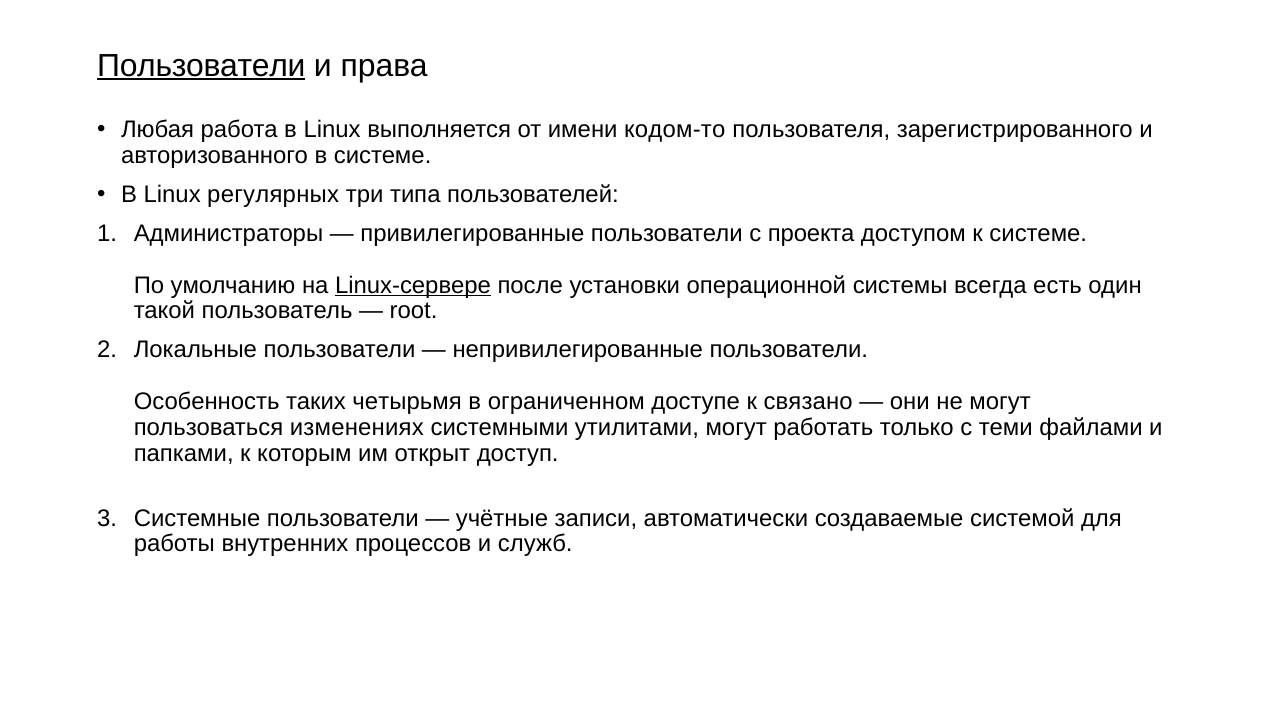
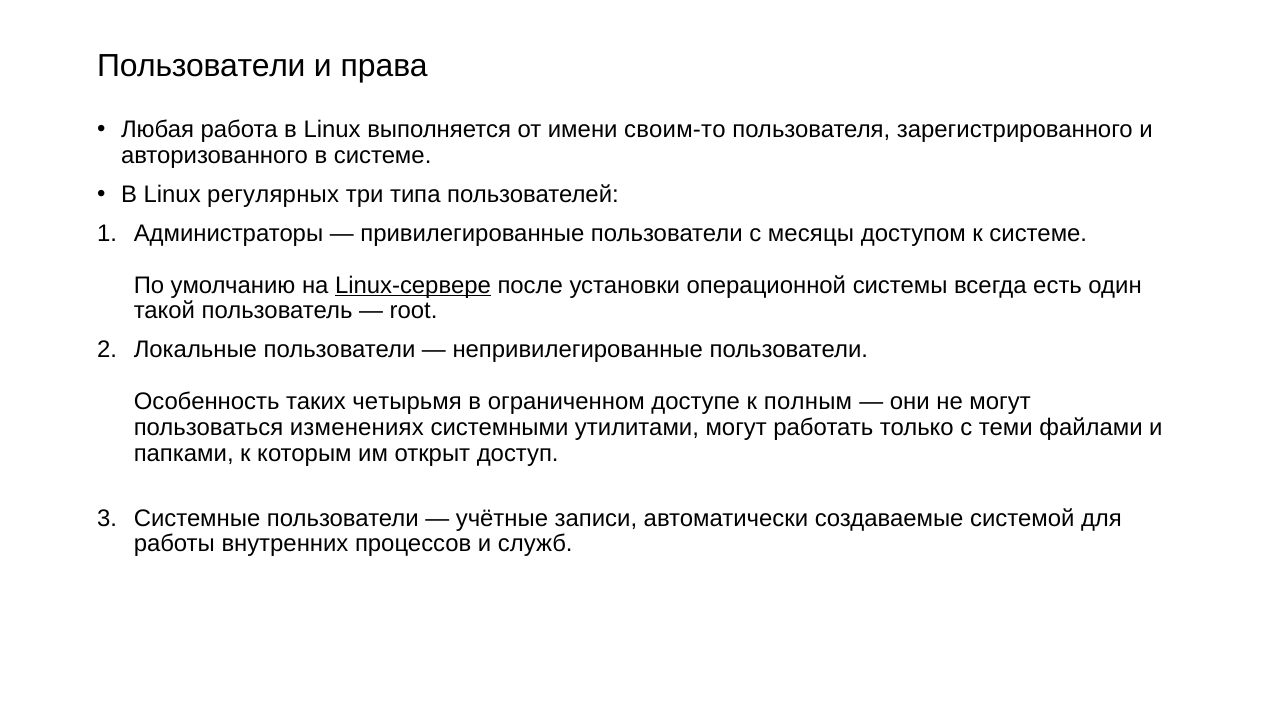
Пользователи underline: present -> none (201, 66)
кодом-то: кодом-то -> своим-то (675, 129)
проекта: проекта -> месяцы (811, 234)
связано: связано -> полным (808, 402)
